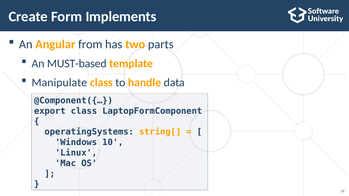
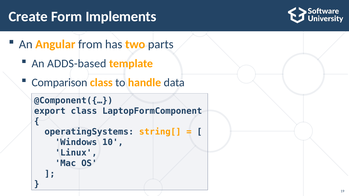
MUST-based: MUST-based -> ADDS-based (77, 64)
Manipulate: Manipulate -> Comparison (59, 83)
